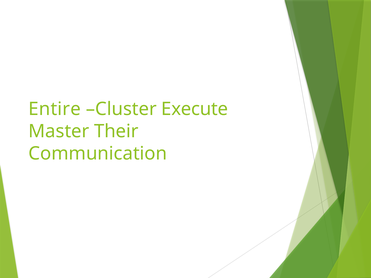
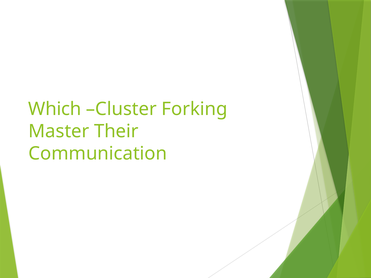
Entire: Entire -> Which (55, 109)
Execute: Execute -> Forking (195, 109)
